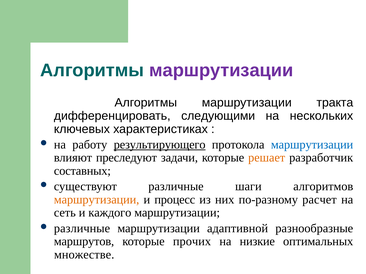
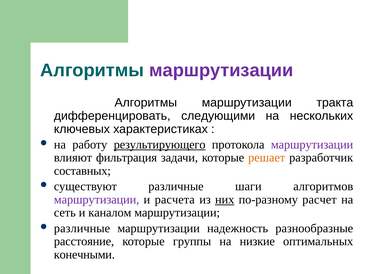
маршрутизации colour: blue -> purple (312, 145)
преследуют: преследуют -> фильтрация (126, 158)
маршрутизации colour: orange -> purple (97, 200)
процесс: процесс -> расчета (175, 200)
них underline: none -> present (225, 200)
каждого: каждого -> каналом (110, 213)
адаптивной: адаптивной -> надежность (238, 229)
маршрутов: маршрутов -> расстояние (84, 242)
прочих: прочих -> группы (192, 242)
множестве: множестве -> конечными (84, 255)
